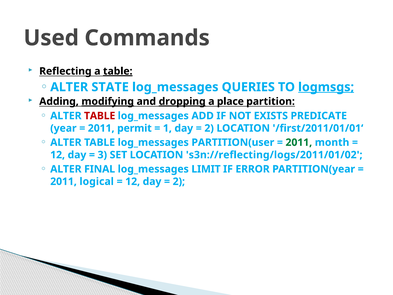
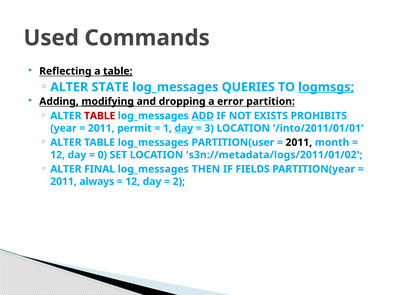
dropping underline: present -> none (182, 101)
place: place -> error (230, 101)
ADD underline: none -> present (203, 116)
PREDICATE: PREDICATE -> PROHIBITS (319, 116)
day underline: none -> present (184, 128)
2: 2 -> 3 (209, 128)
/first/2011/01/01‘: /first/2011/01/01‘ -> /into/2011/01/01‘ (318, 128)
2011 colour: green -> black (299, 142)
3: 3 -> 0 (102, 155)
s3n://reflecting/logs/2011/01/02: s3n://reflecting/logs/2011/01/02 -> s3n://metadata/logs/2011/01/02 (274, 155)
LIMIT: LIMIT -> THEN (206, 169)
ERROR: ERROR -> FIELDS (253, 169)
logical: logical -> always (97, 181)
